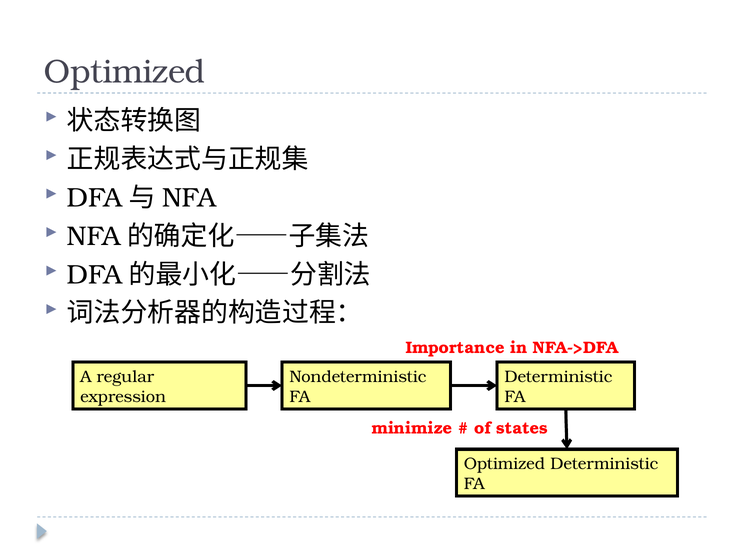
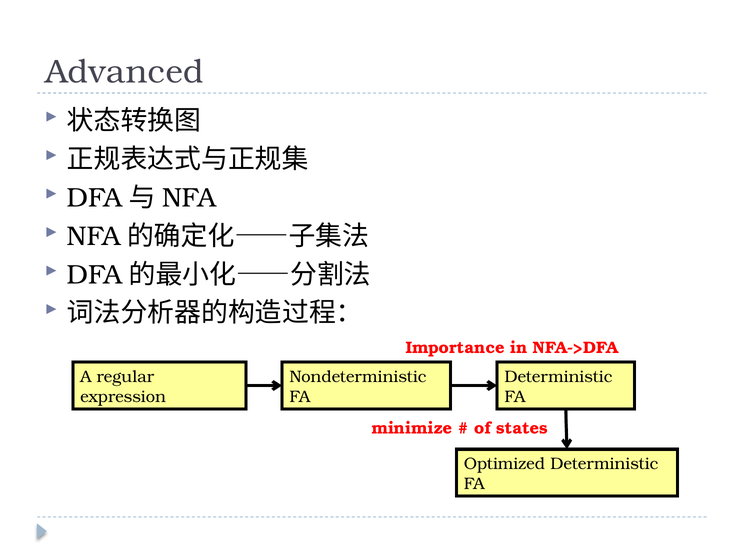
Optimized: Optimized -> Advanced (124, 72)
